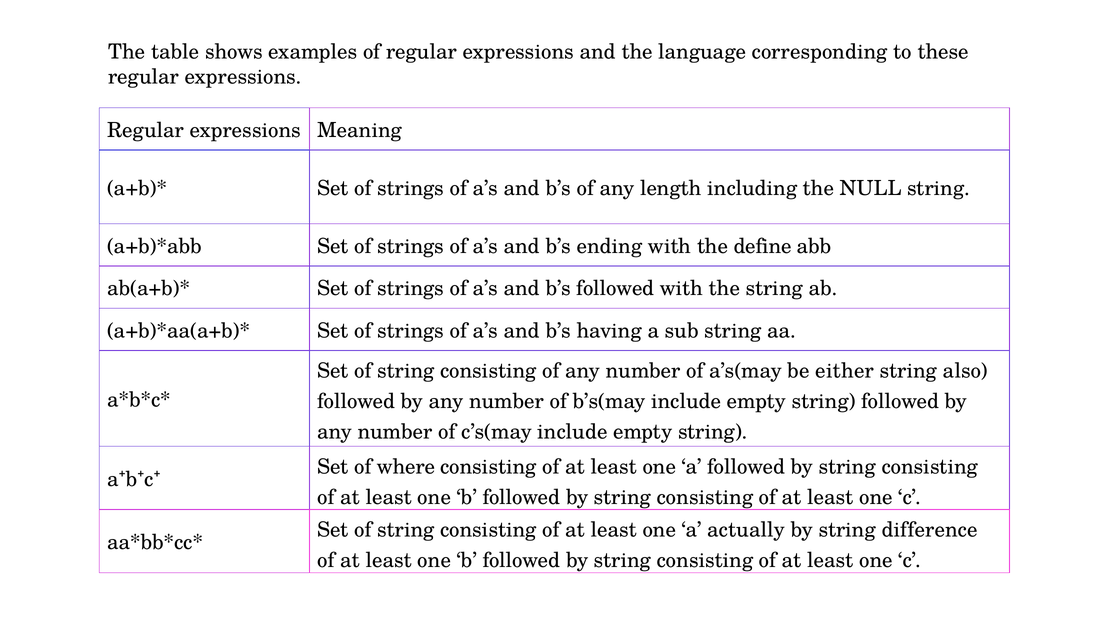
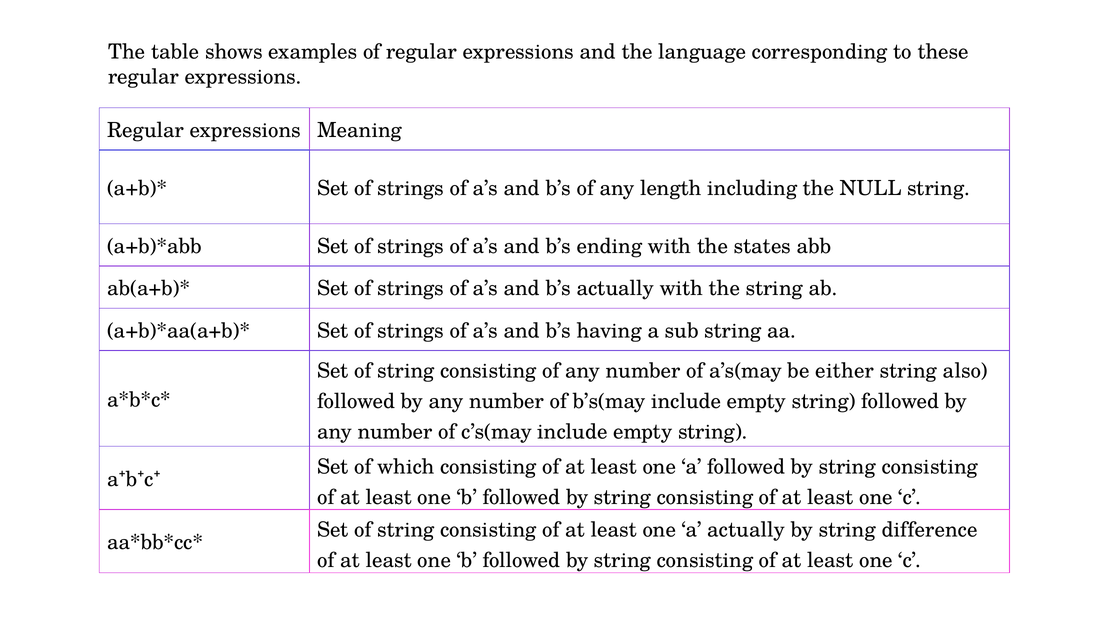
define: define -> states (762, 246)
b’s followed: followed -> actually (615, 288)
where: where -> which (406, 467)
